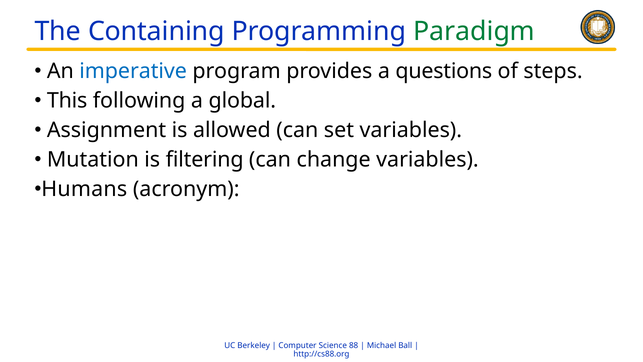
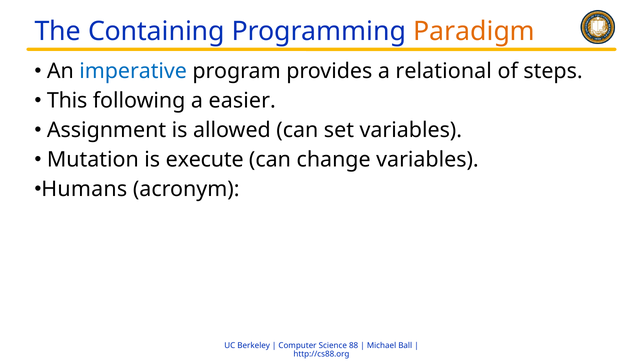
Paradigm colour: green -> orange (474, 31)
questions: questions -> relational (444, 71)
global: global -> easier (242, 101)
filtering: filtering -> execute (205, 160)
